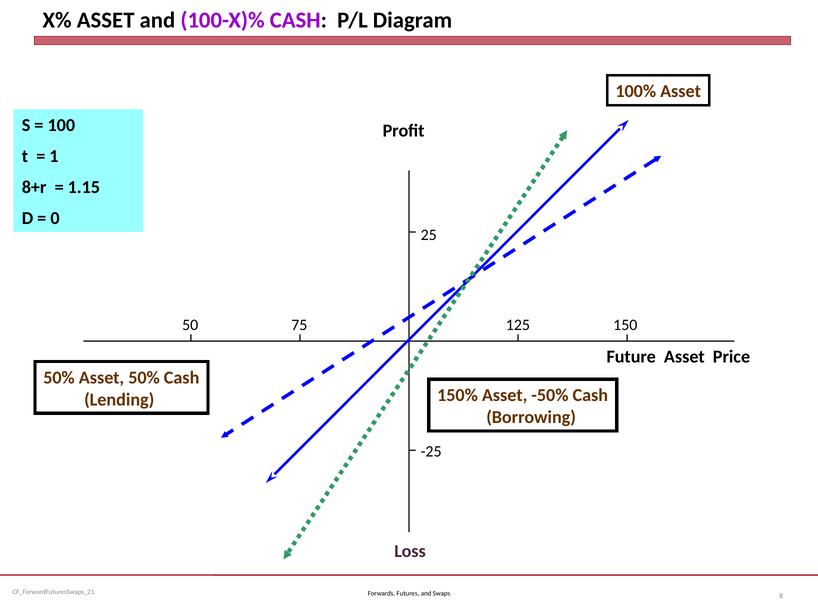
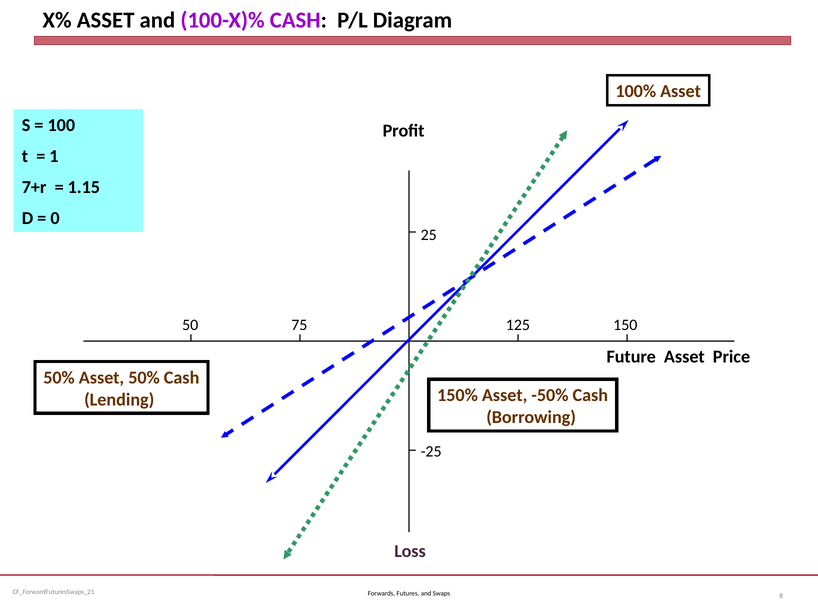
8+r: 8+r -> 7+r (34, 187)
